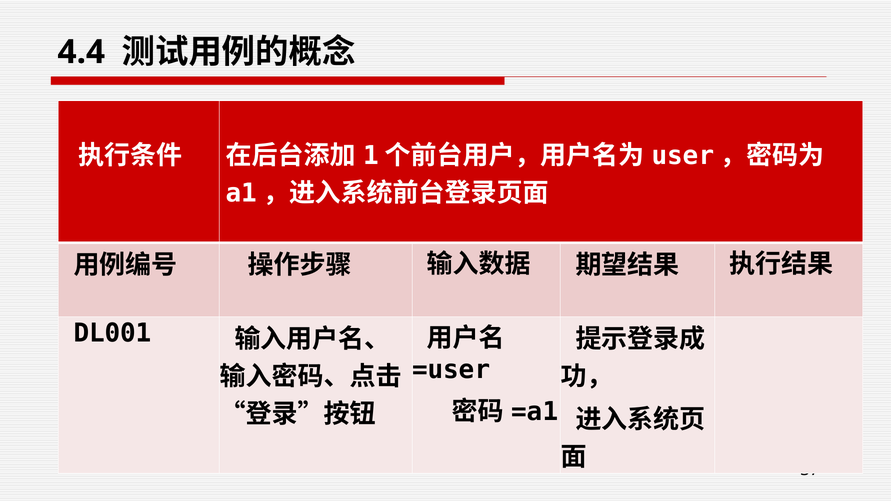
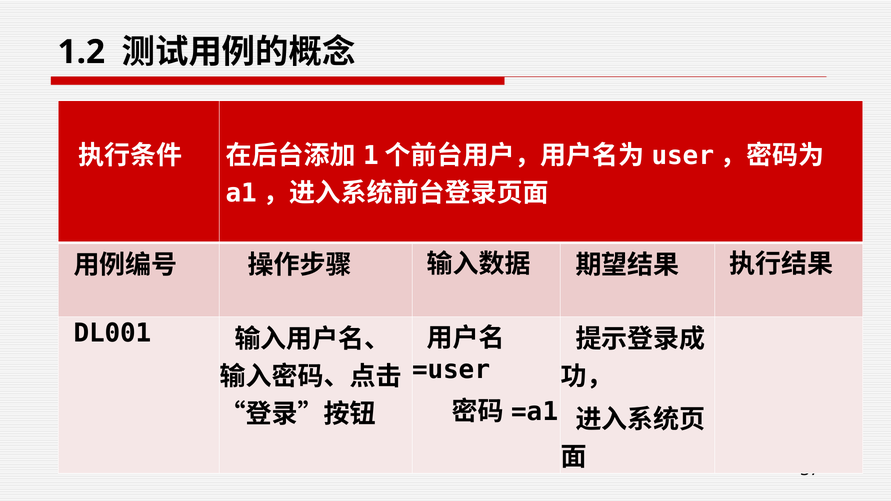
4.4: 4.4 -> 1.2 (81, 52)
